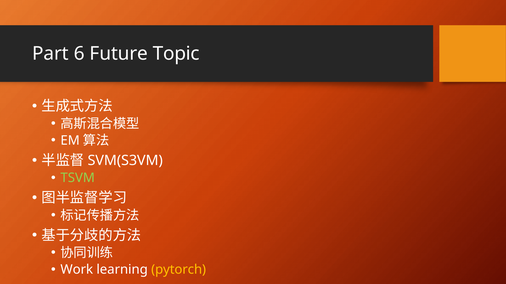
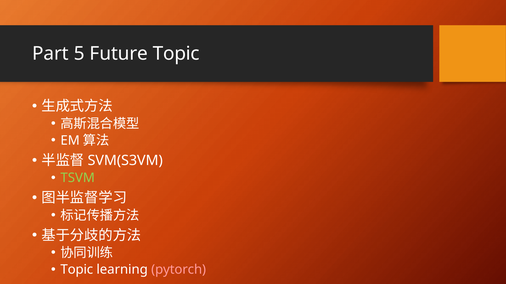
6: 6 -> 5 (79, 54)
Work: Work -> Topic (77, 270)
pytorch colour: yellow -> pink (179, 270)
